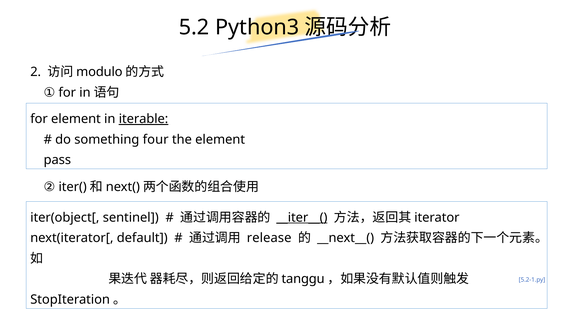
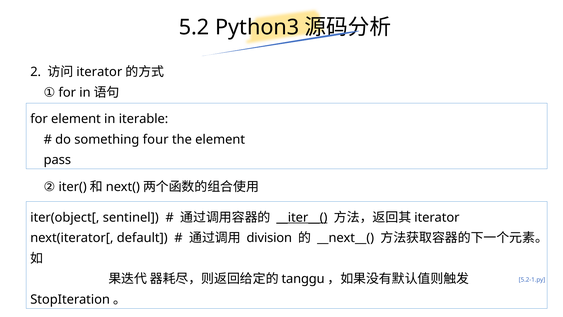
modulo: modulo -> iterator (99, 72)
iterable underline: present -> none (144, 119)
release: release -> division (269, 238)
